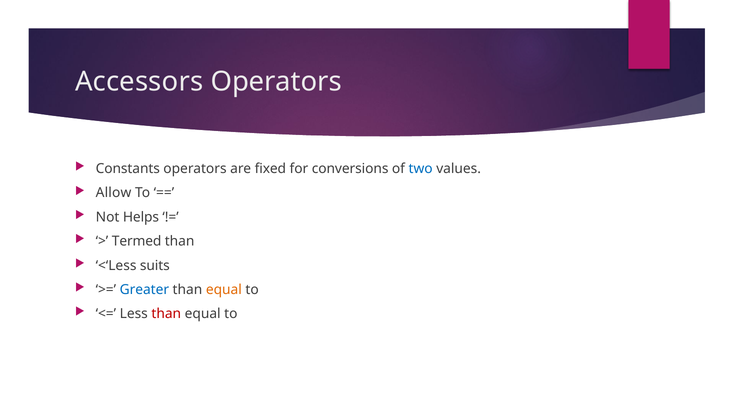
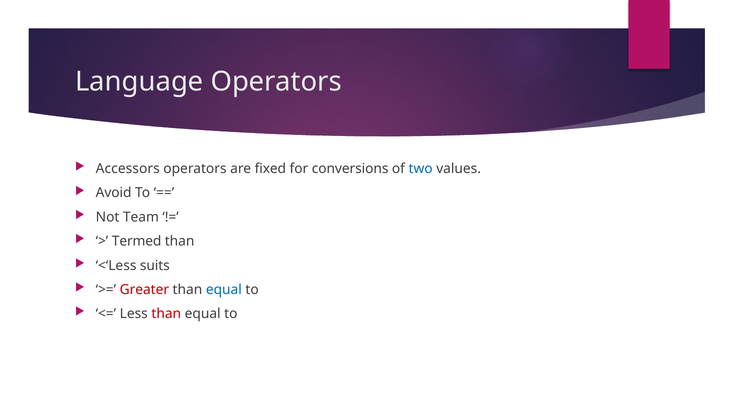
Accessors: Accessors -> Language (139, 82)
Constants: Constants -> Accessors (128, 169)
Allow: Allow -> Avoid (114, 193)
Helps: Helps -> Team (141, 217)
Greater colour: blue -> red (144, 290)
equal colour: orange -> blue (224, 290)
